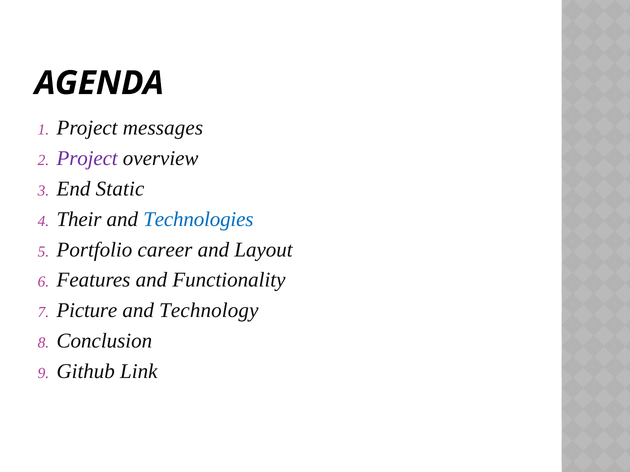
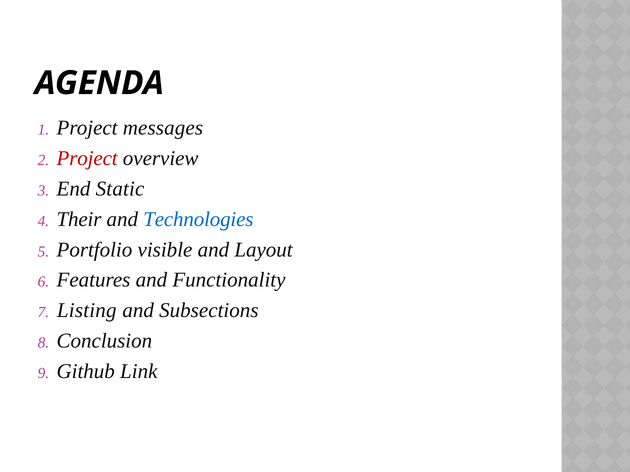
Project colour: purple -> red (87, 159)
career: career -> visible (165, 250)
Picture: Picture -> Listing (87, 311)
Technology: Technology -> Subsections (209, 311)
